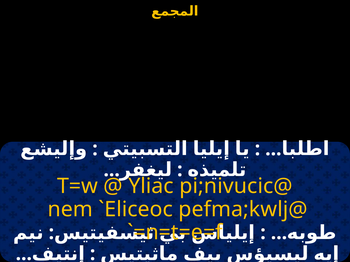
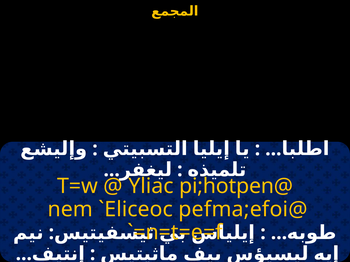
pi;nivucic@: pi;nivucic@ -> pi;hotpen@ (236, 187)
pefma;kwlj@: pefma;kwlj@ -> pefma;efoi@ (243, 210)
